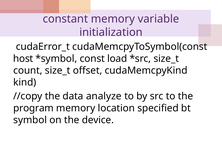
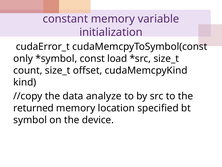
host: host -> only (23, 58)
program: program -> returned (34, 108)
